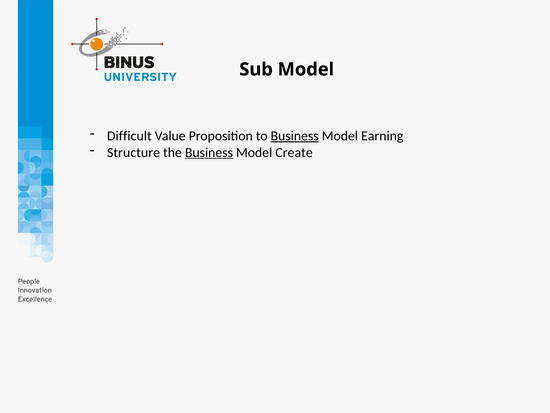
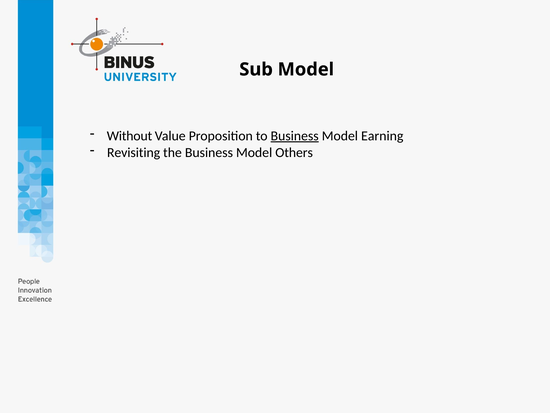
Difficult: Difficult -> Without (129, 136)
Structure: Structure -> Revisiting (134, 152)
Business underline: present -> none (209, 152)
Create: Create -> Others (294, 152)
